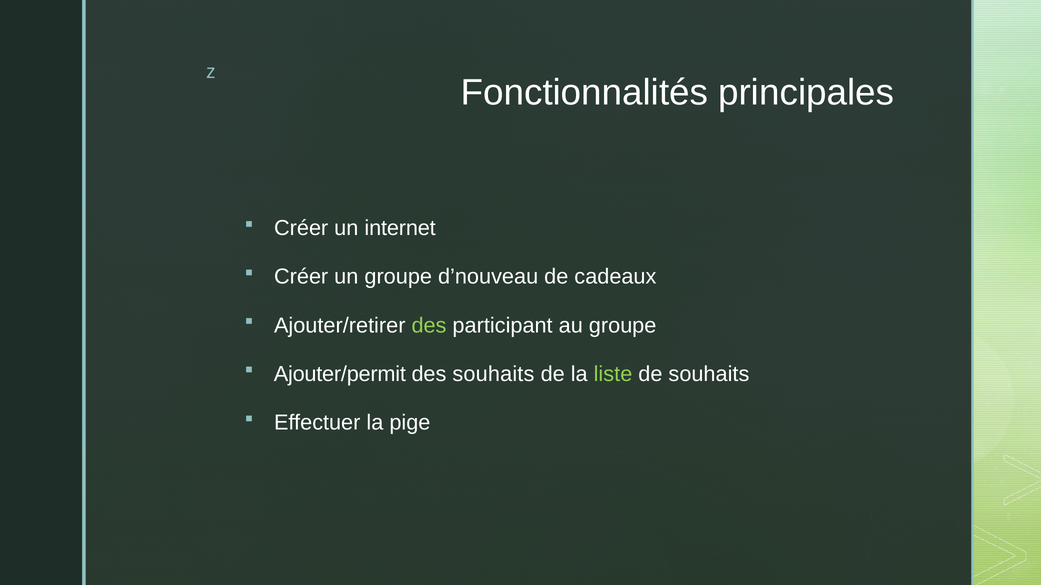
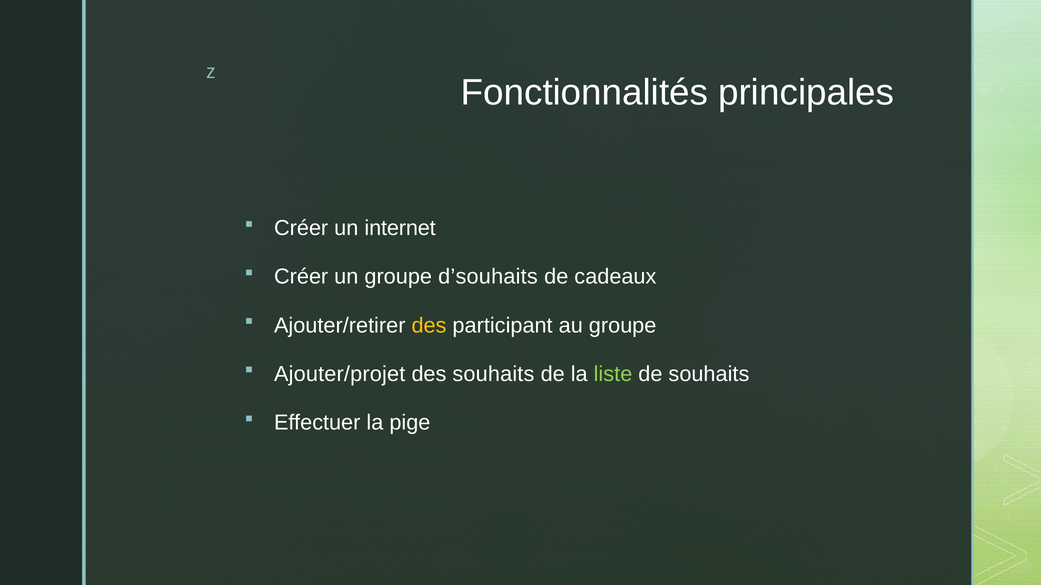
d’nouveau: d’nouveau -> d’souhaits (488, 277)
des colour: light green -> yellow (429, 326)
Ajouter/permit: Ajouter/permit -> Ajouter/projet (340, 374)
